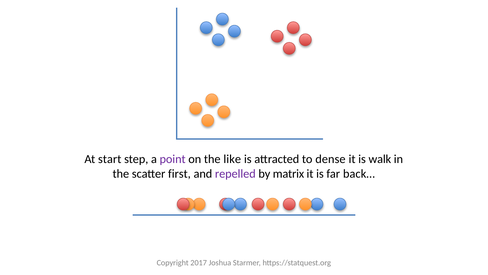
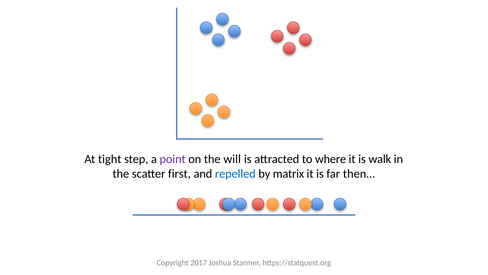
start: start -> tight (110, 159)
like: like -> will (232, 159)
dense: dense -> where (331, 159)
repelled colour: purple -> blue (235, 173)
back…: back… -> then… (359, 173)
